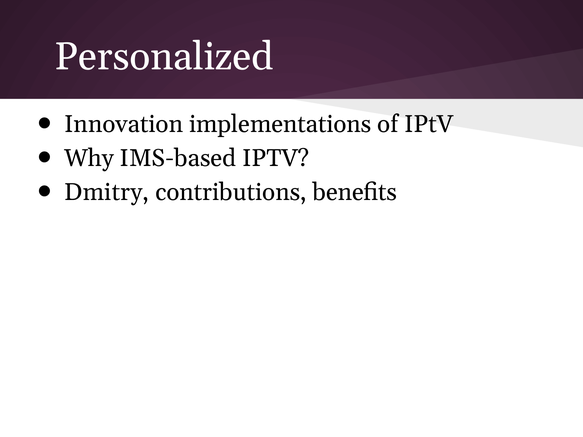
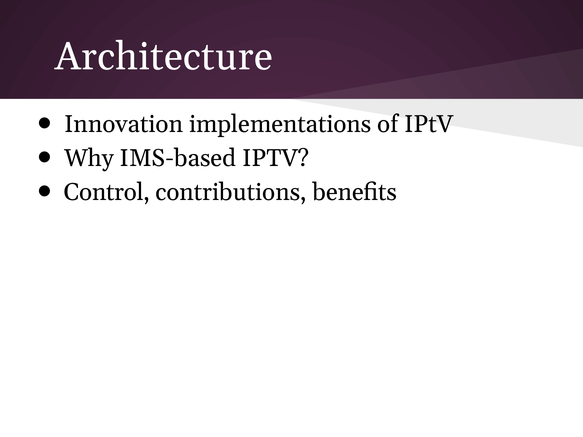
Personalized: Personalized -> Architecture (164, 57)
Dmitry: Dmitry -> Control (107, 192)
